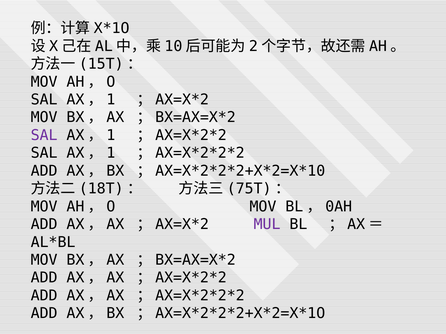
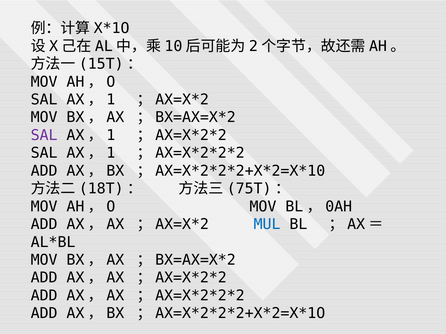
MUL colour: purple -> blue (267, 225)
